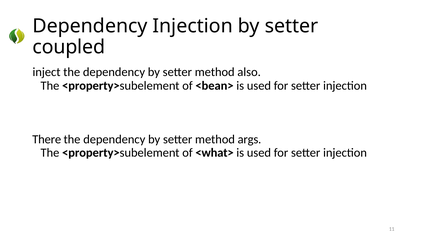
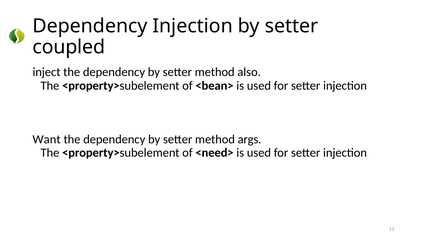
There: There -> Want (47, 139)
<what>: <what> -> <need> (215, 153)
